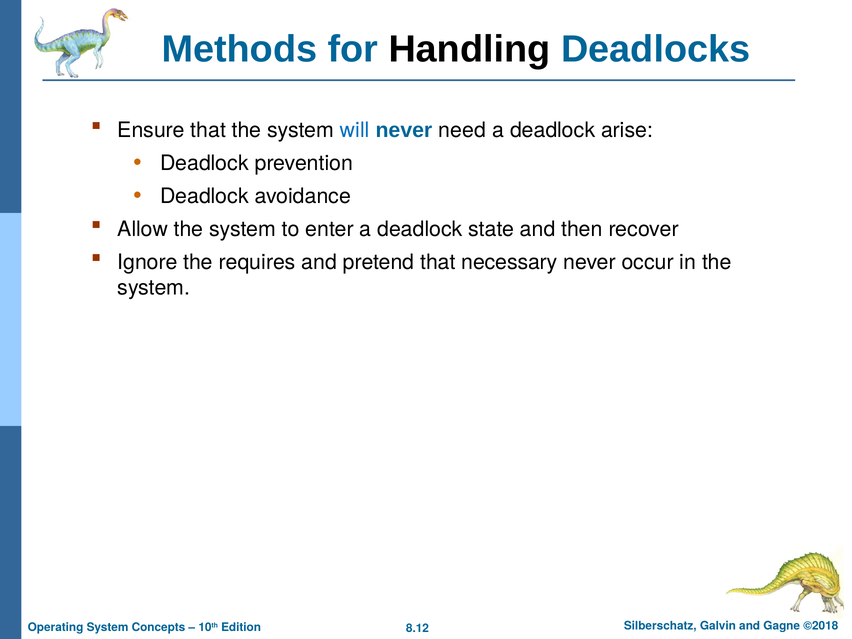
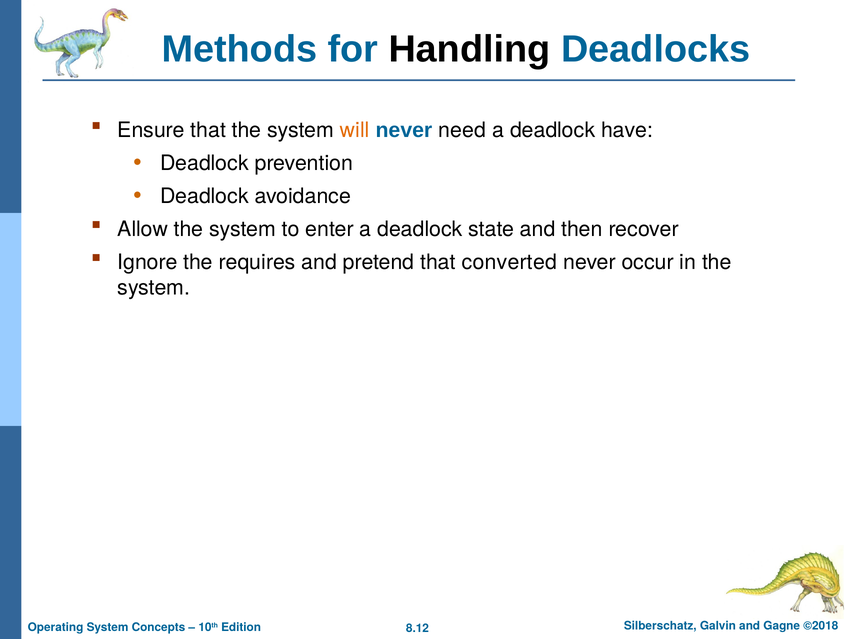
will colour: blue -> orange (355, 130)
arise: arise -> have (627, 130)
necessary: necessary -> converted (509, 262)
